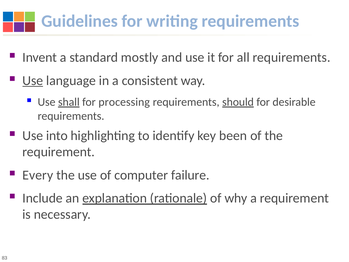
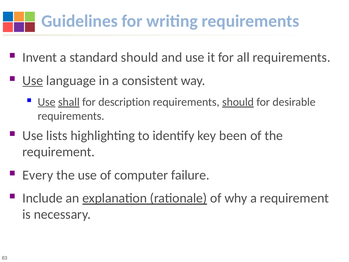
standard mostly: mostly -> should (140, 57)
Use underline: none -> present (47, 102)
processing: processing -> description (124, 102)
into: into -> lists (57, 136)
